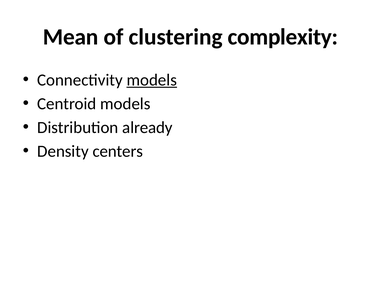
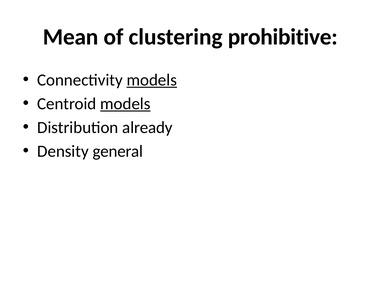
complexity: complexity -> prohibitive (283, 37)
models underline: none -> present (125, 104)
centers: centers -> general (118, 151)
